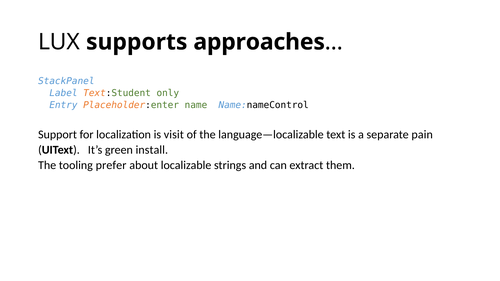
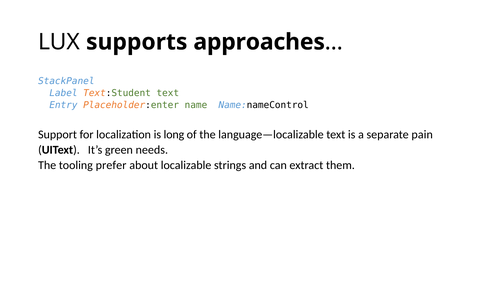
Text:Student only: only -> text (168, 93)
visit: visit -> long (174, 135)
install: install -> needs (152, 150)
